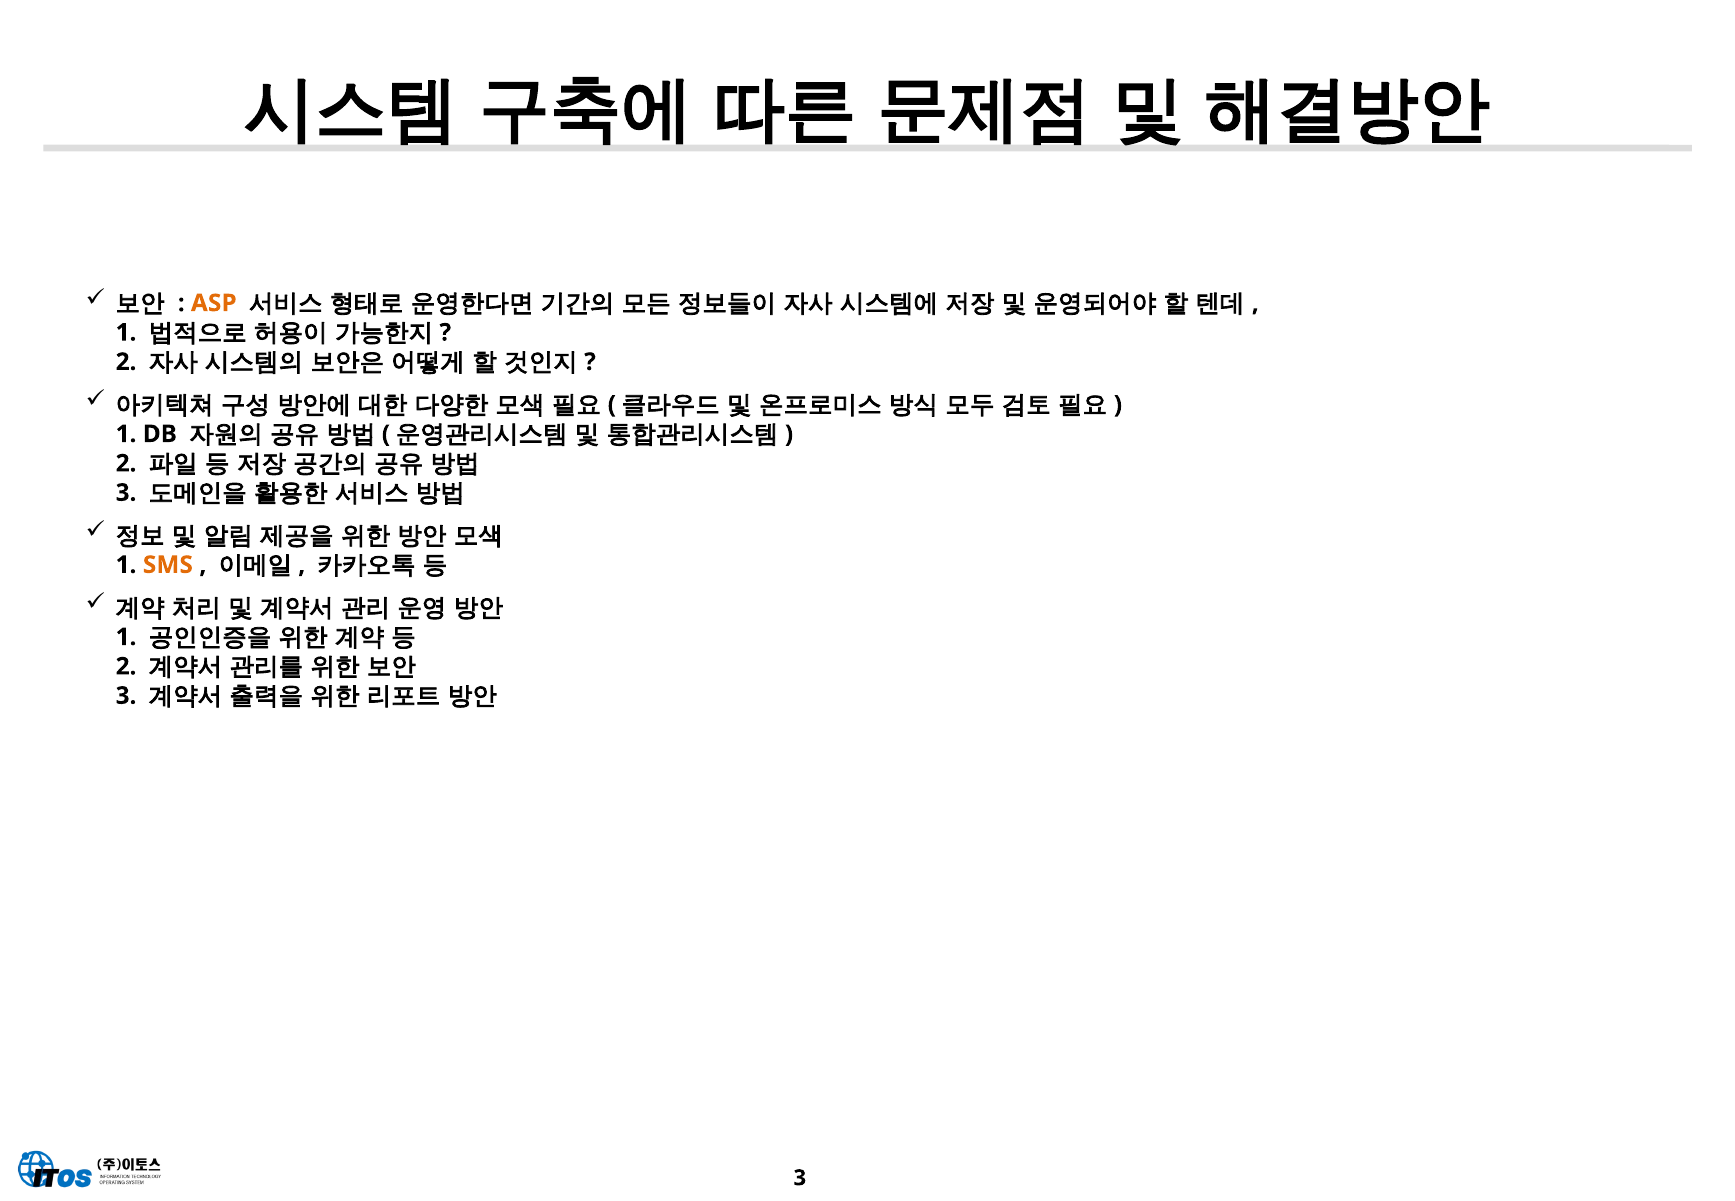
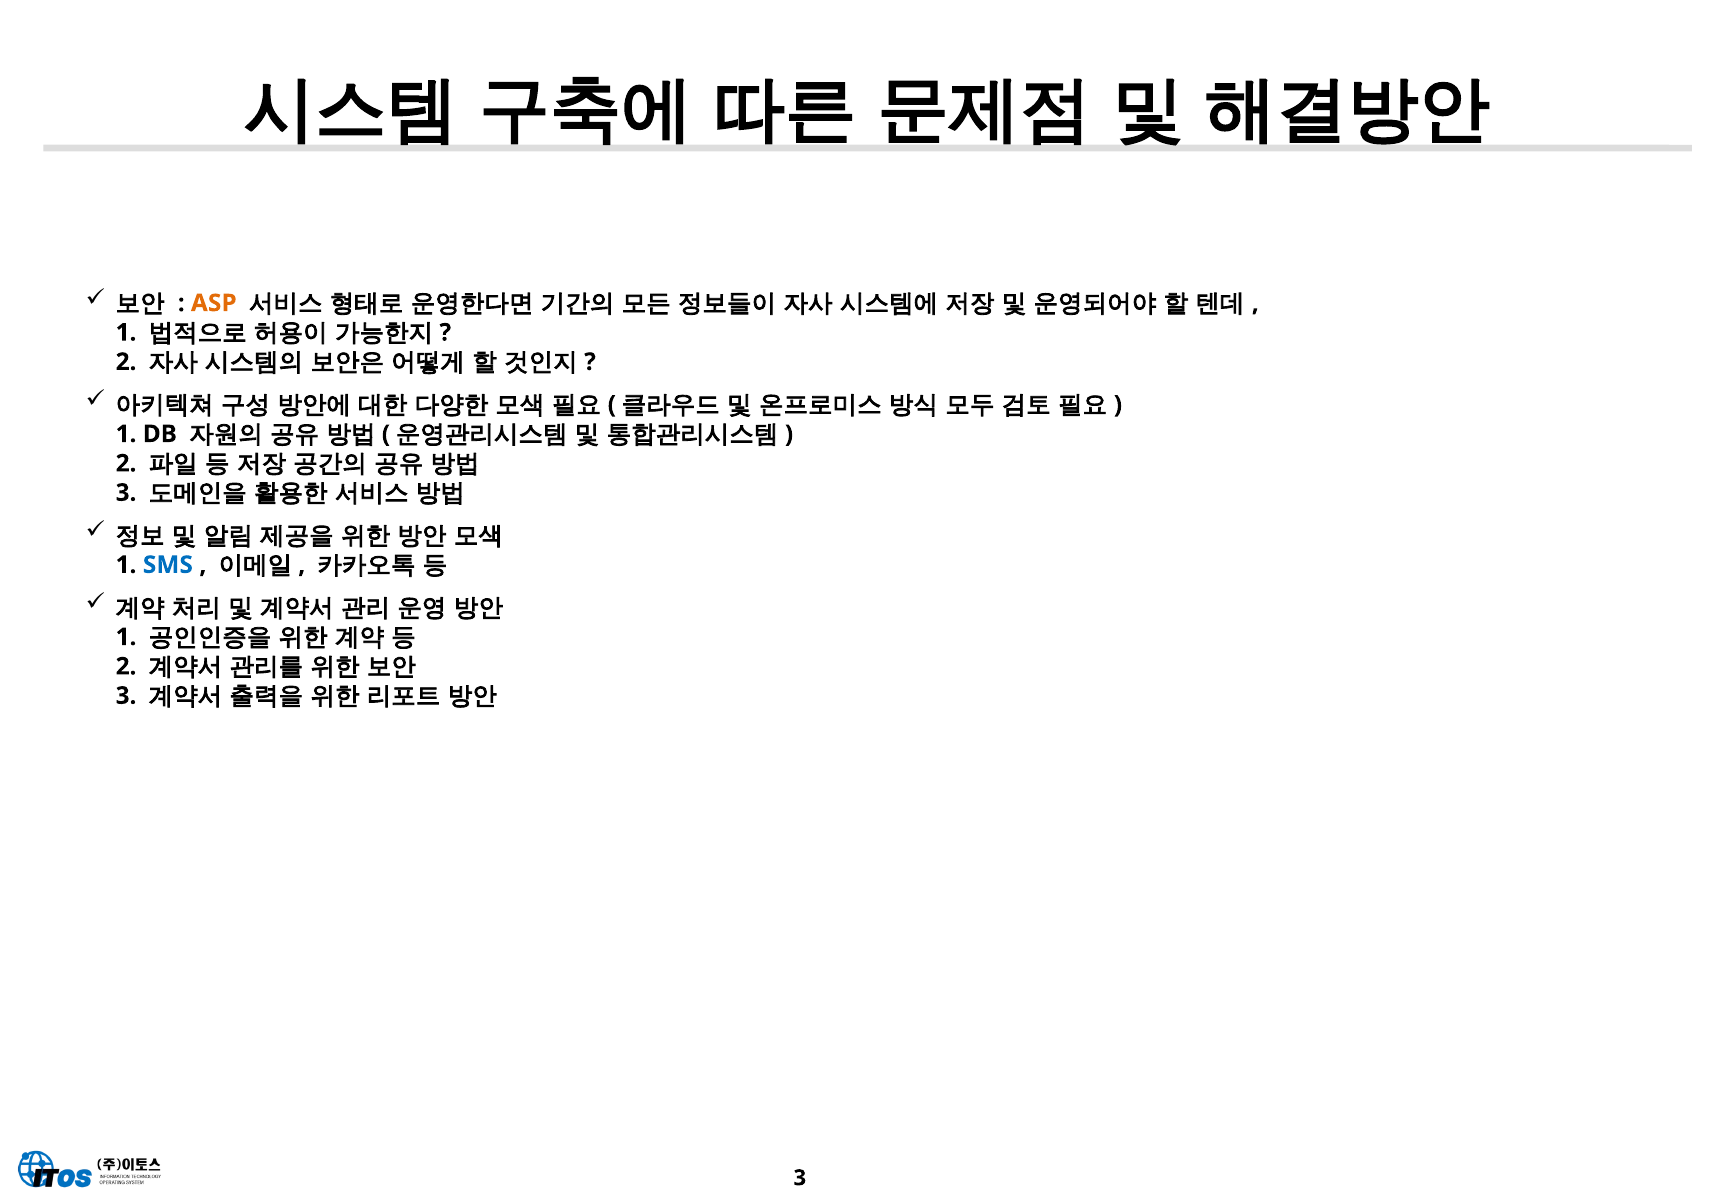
SMS colour: orange -> blue (168, 565)
